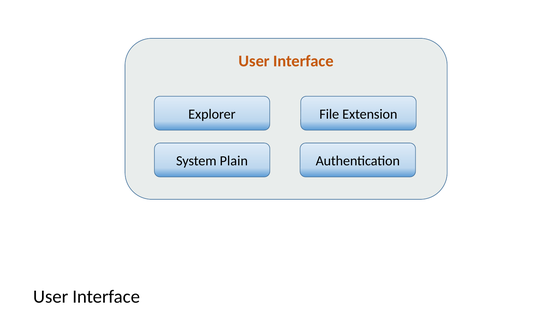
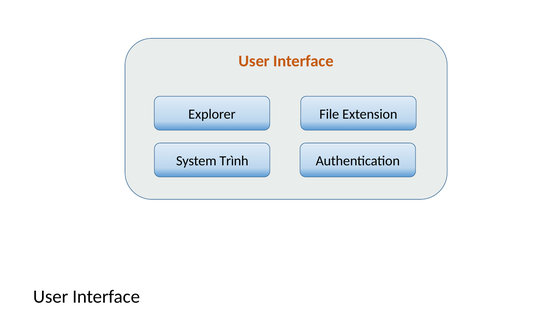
Plain: Plain -> Trình (234, 161)
